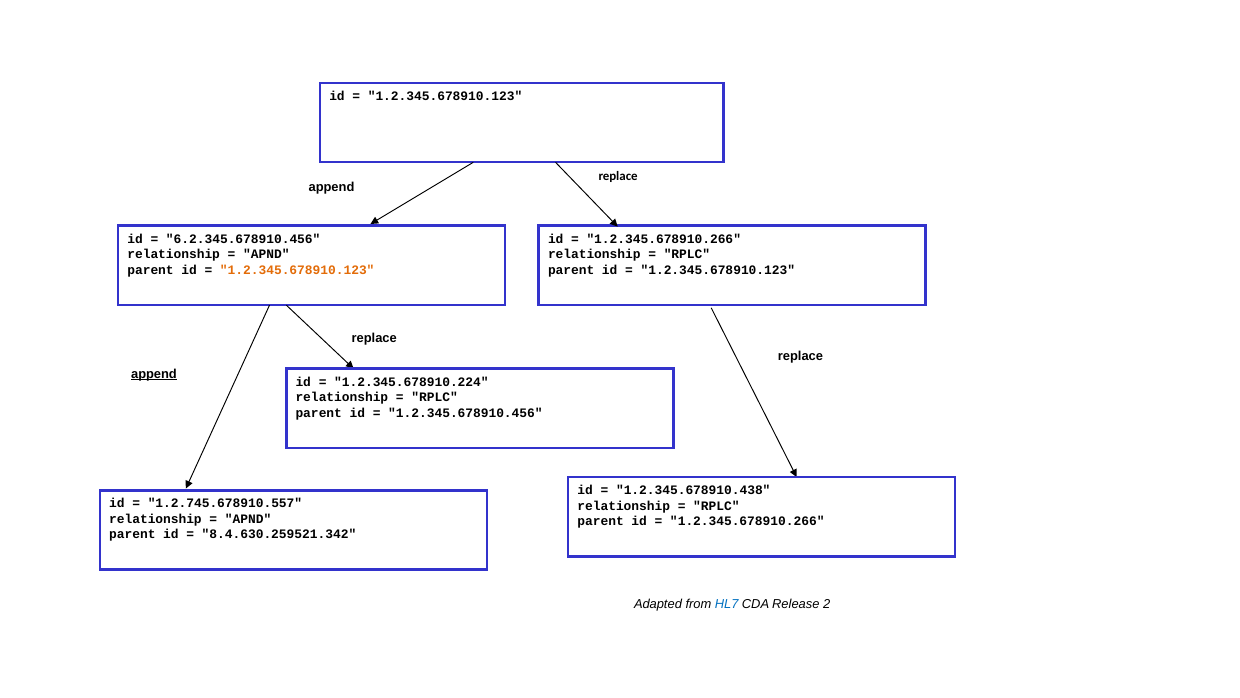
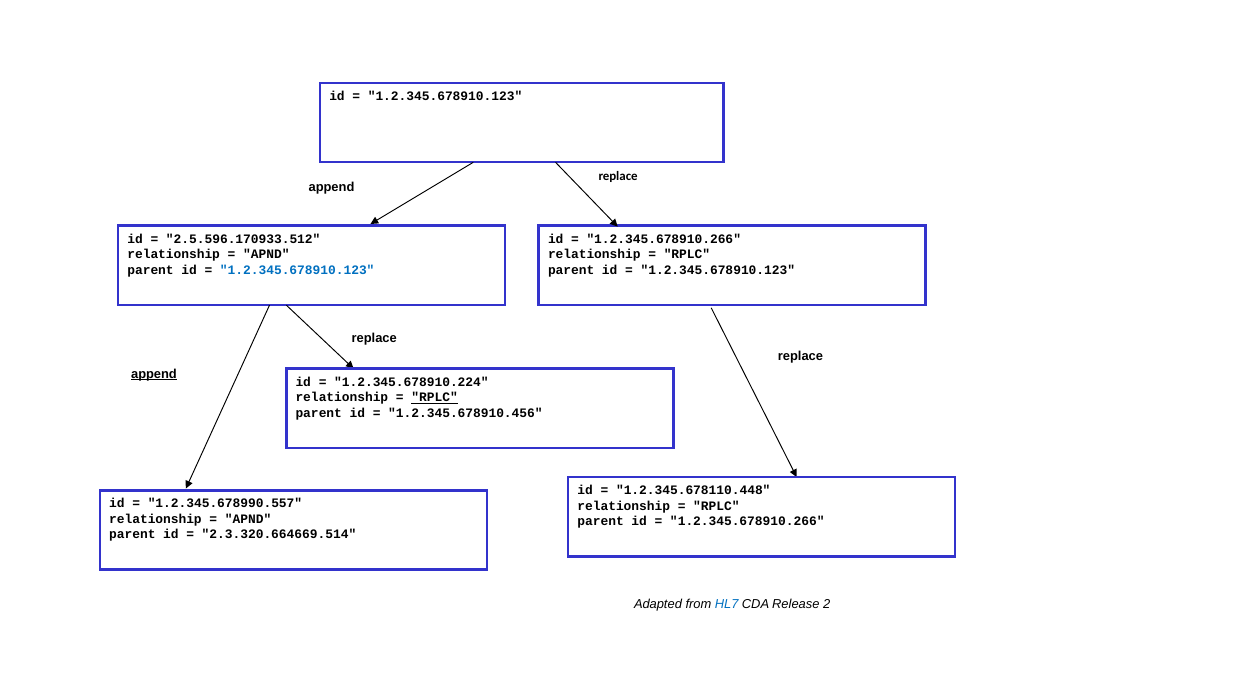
6.2.345.678910.456: 6.2.345.678910.456 -> 2.5.596.170933.512 (243, 239)
1.2.345.678910.123 colour: orange -> blue (297, 270)
RPLC underline: none -> present (435, 397)
1.2.345.678910.438: 1.2.345.678910.438 -> 1.2.345.678110.448 (693, 490)
1.2.745.678910.557: 1.2.745.678910.557 -> 1.2.345.678990.557 (225, 503)
8.4.630.259521.342: 8.4.630.259521.342 -> 2.3.320.664669.514 (279, 534)
